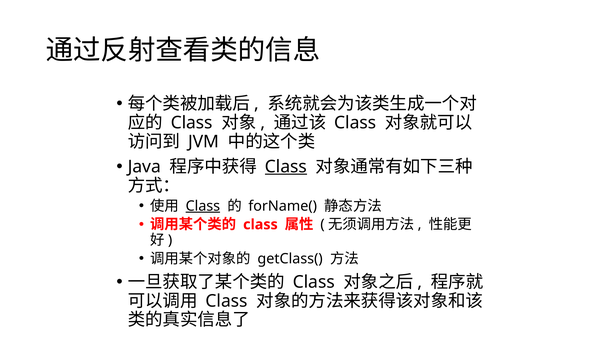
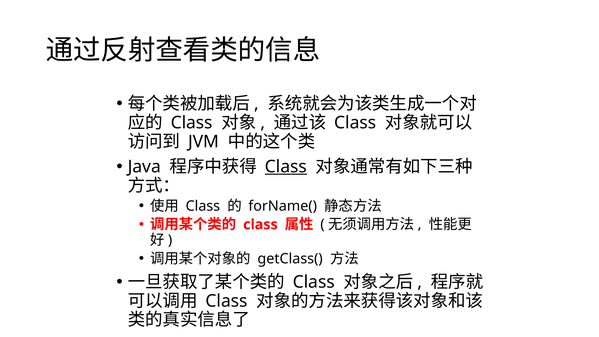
Class underline: present -> none (203, 206)
